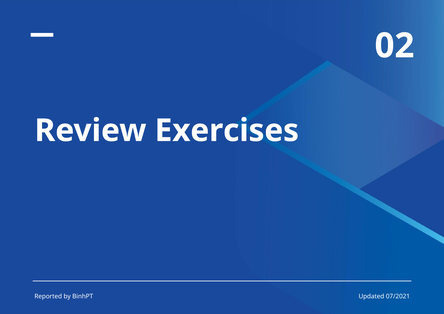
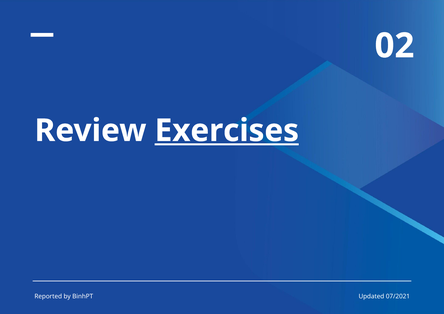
Exercises underline: none -> present (227, 131)
